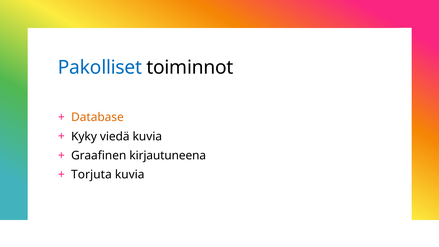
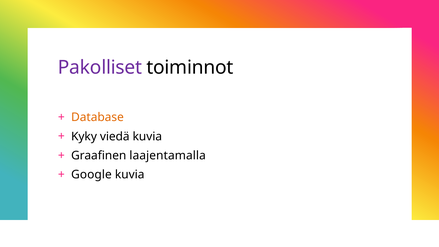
Pakolliset colour: blue -> purple (100, 67)
kirjautuneena: kirjautuneena -> laajentamalla (168, 156)
Torjuta: Torjuta -> Google (91, 175)
